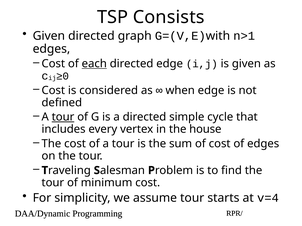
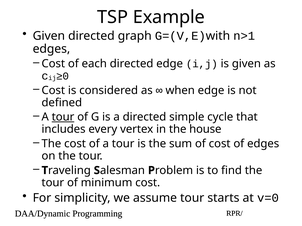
Consists: Consists -> Example (169, 17)
each underline: present -> none (94, 64)
v=4: v=4 -> v=0 (268, 198)
